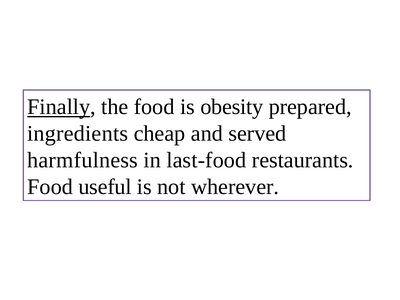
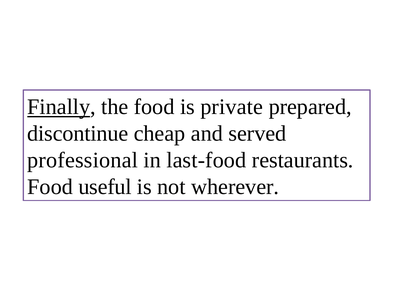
obesity: obesity -> private (232, 107)
ingredients: ingredients -> discontinue (78, 134)
harmfulness: harmfulness -> professional (83, 160)
